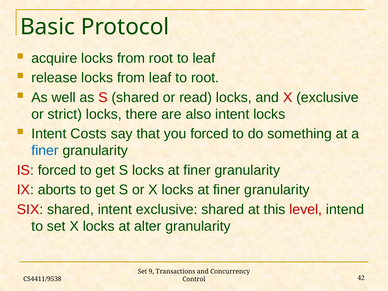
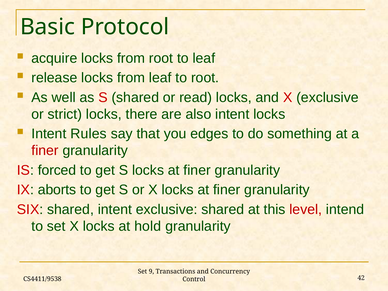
Costs: Costs -> Rules (89, 134)
you forced: forced -> edges (209, 134)
finer colour: blue -> red (45, 151)
alter: alter -> hold (148, 226)
